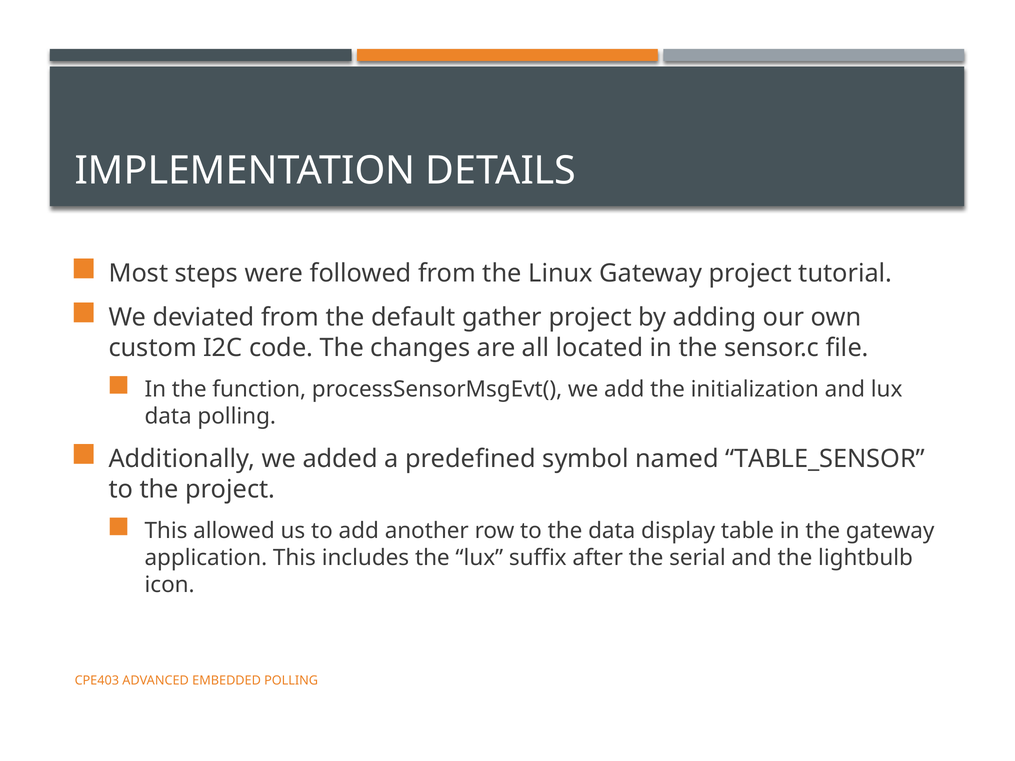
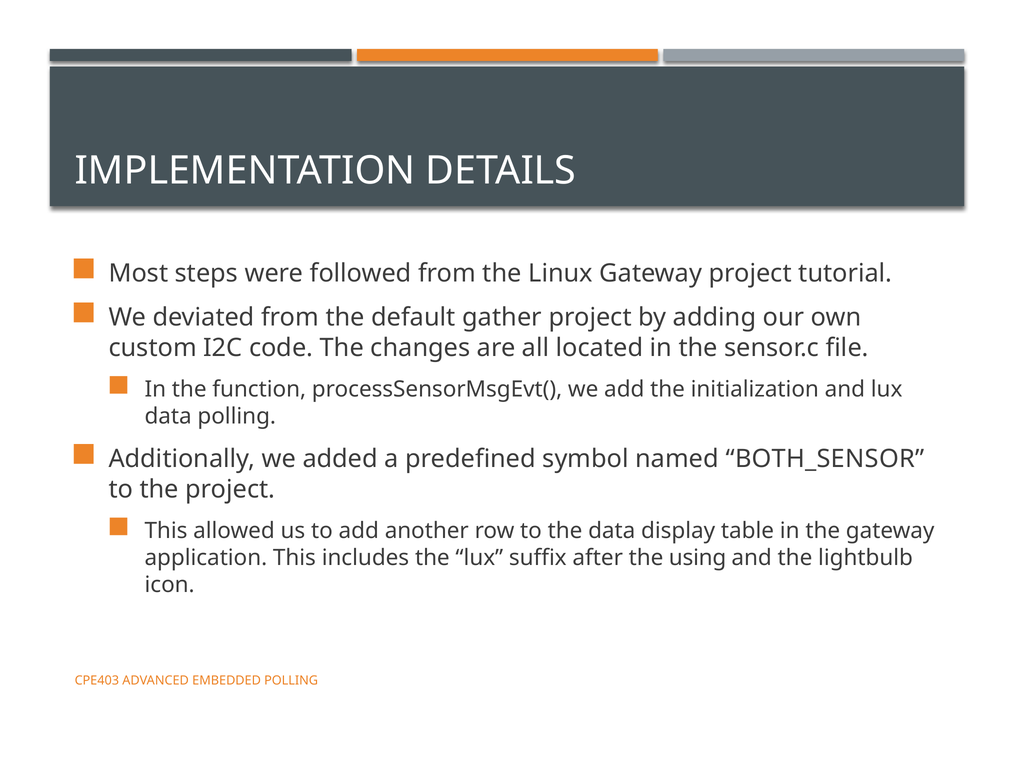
TABLE_SENSOR: TABLE_SENSOR -> BOTH_SENSOR (825, 459)
serial: serial -> using (698, 558)
